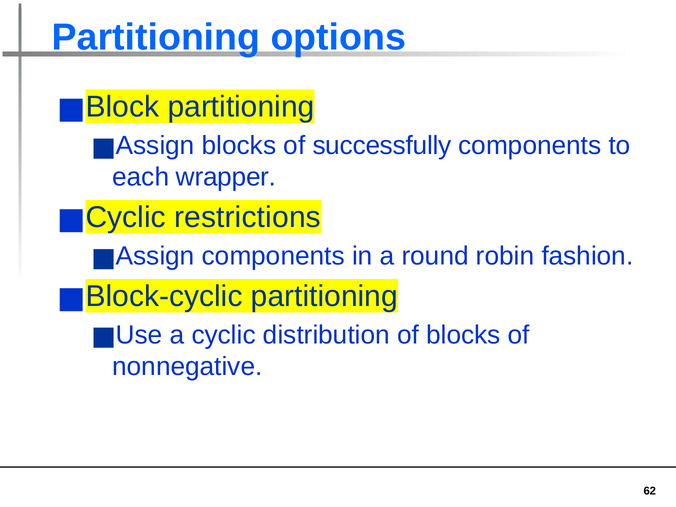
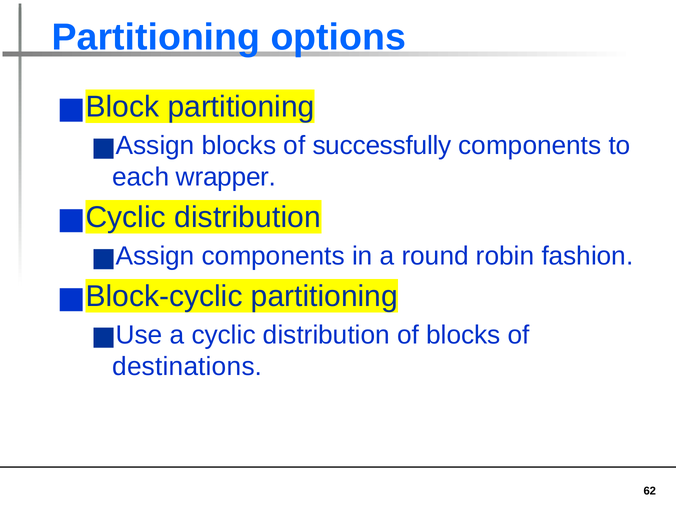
restrictions: restrictions -> distribution (248, 217)
nonnegative: nonnegative -> destinations (187, 366)
